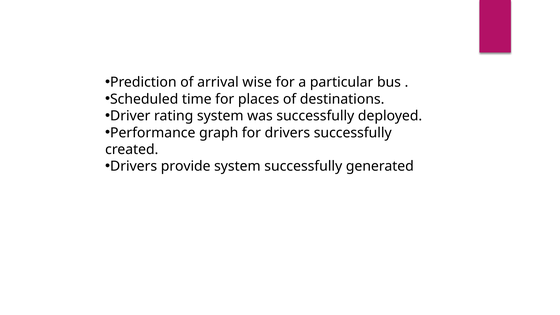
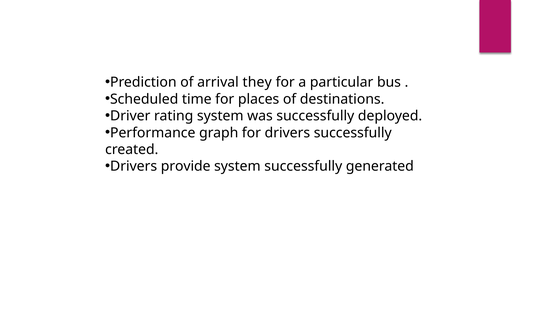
wise: wise -> they (257, 82)
